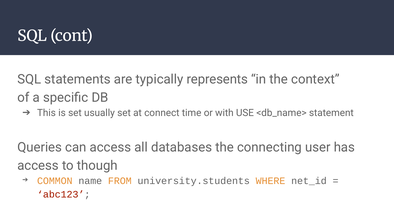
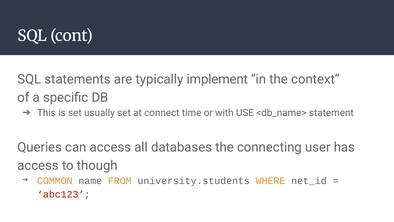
represents: represents -> implement (217, 79)
